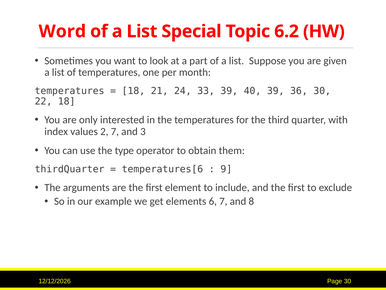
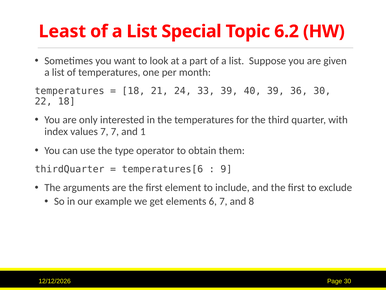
Word: Word -> Least (62, 31)
values 2: 2 -> 7 (104, 131)
3: 3 -> 1 (143, 131)
